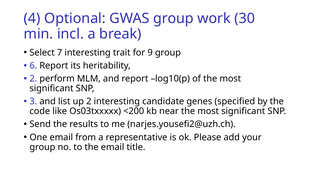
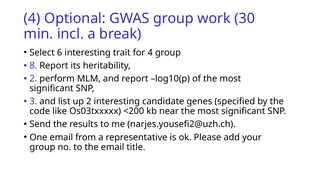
7: 7 -> 6 (60, 53)
for 9: 9 -> 4 (150, 53)
6: 6 -> 8 (33, 66)
